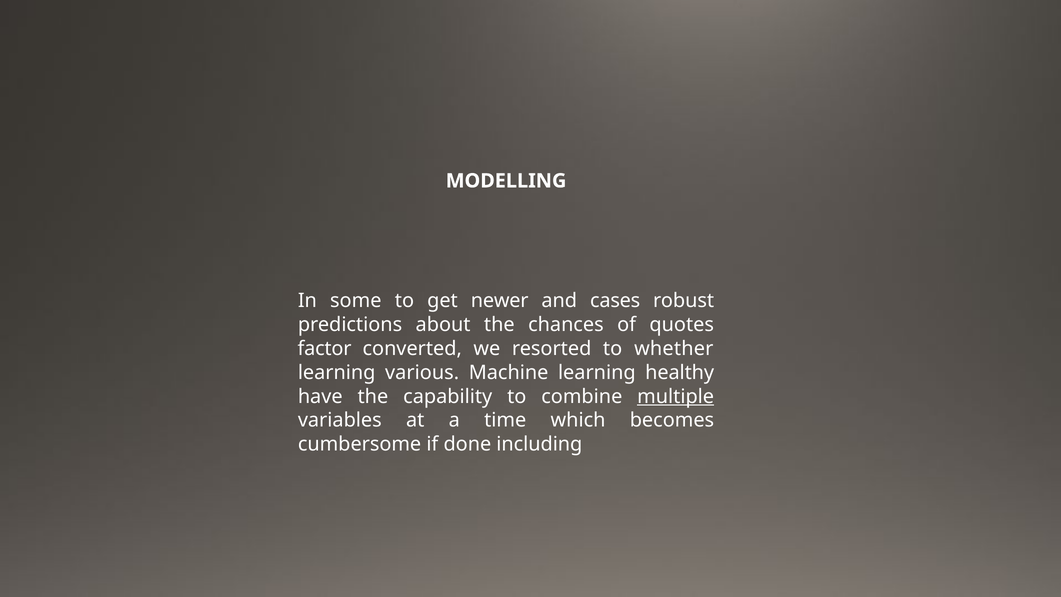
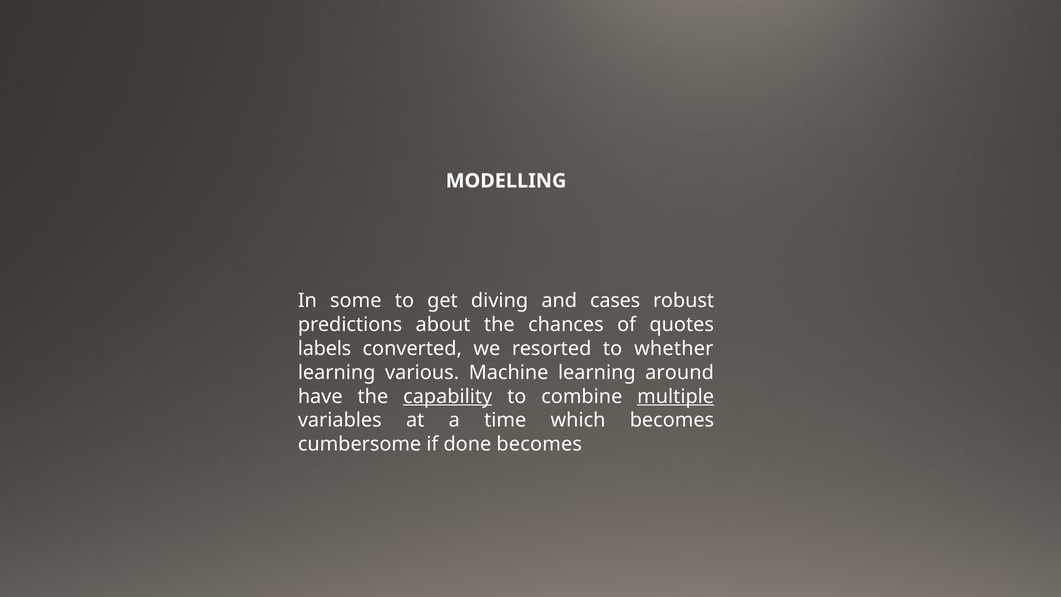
newer: newer -> diving (500, 301)
factor: factor -> labels (325, 349)
healthy: healthy -> around (680, 372)
capability underline: none -> present (448, 396)
done including: including -> becomes (539, 444)
